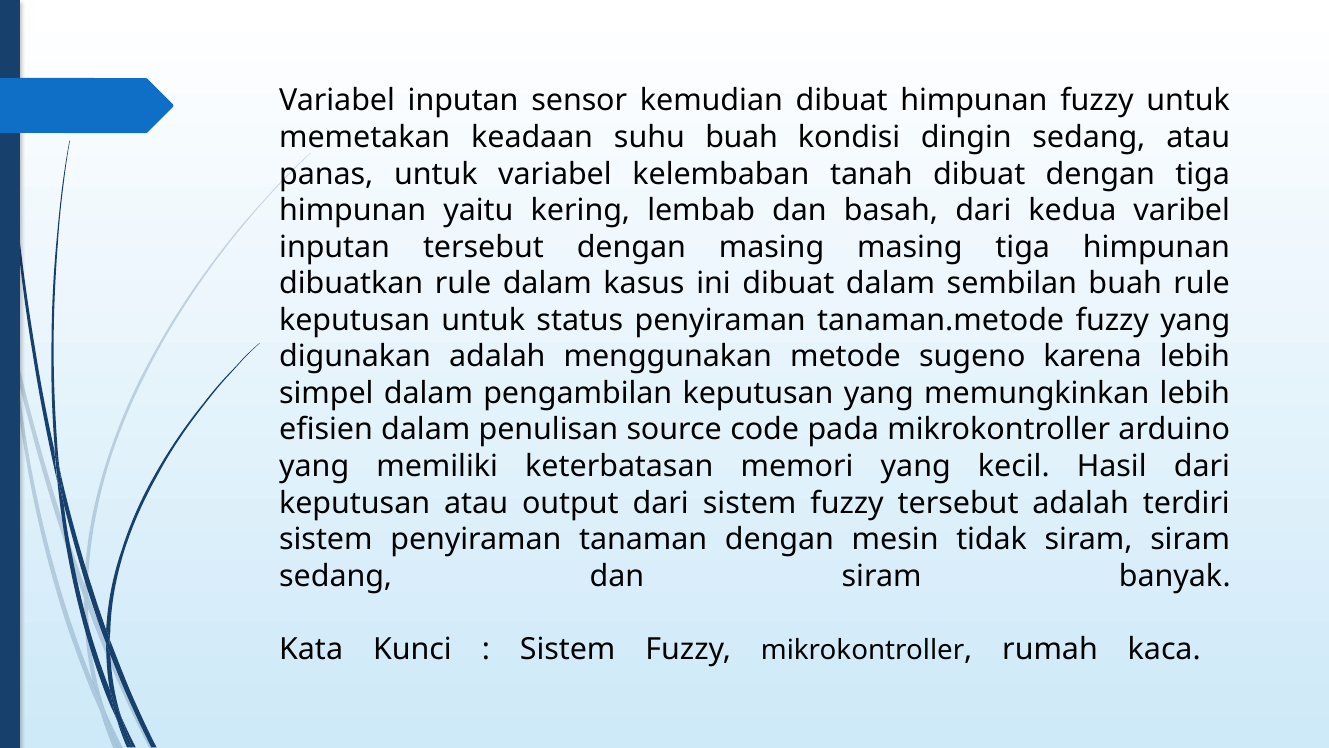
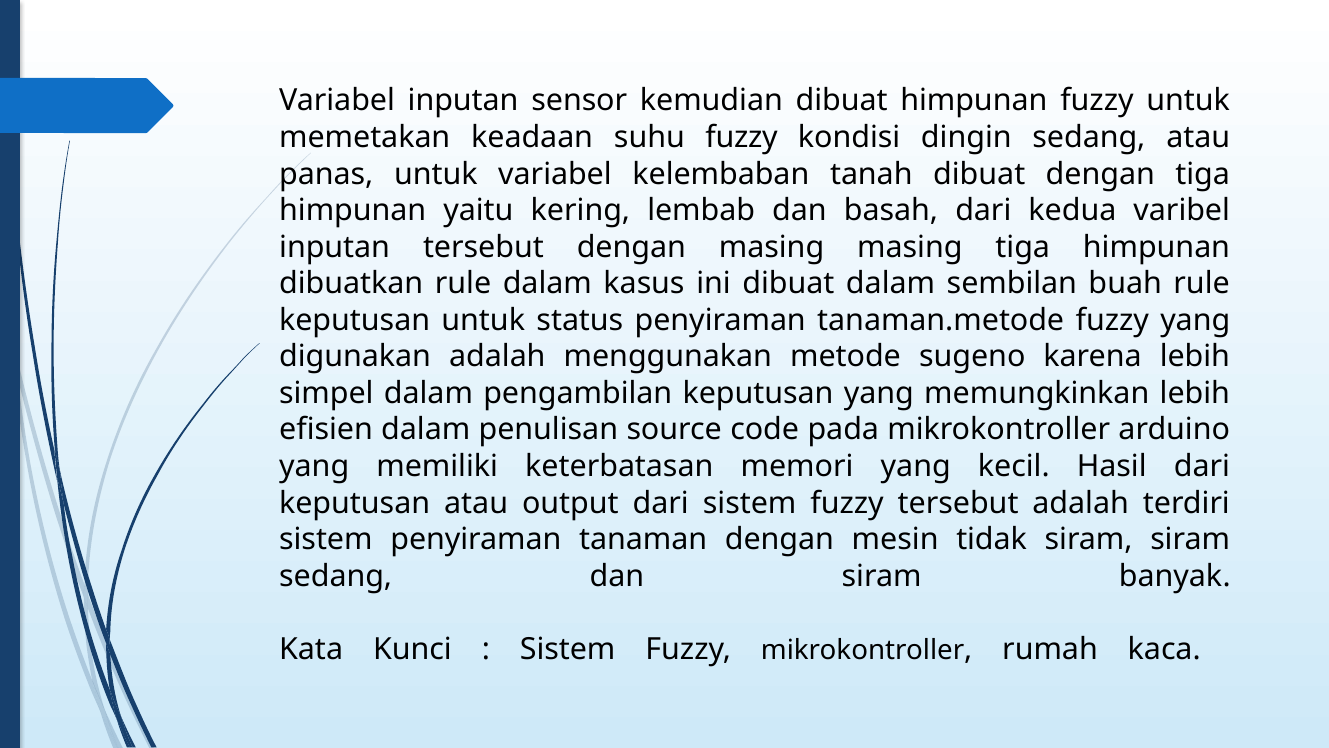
suhu buah: buah -> fuzzy (742, 137)
